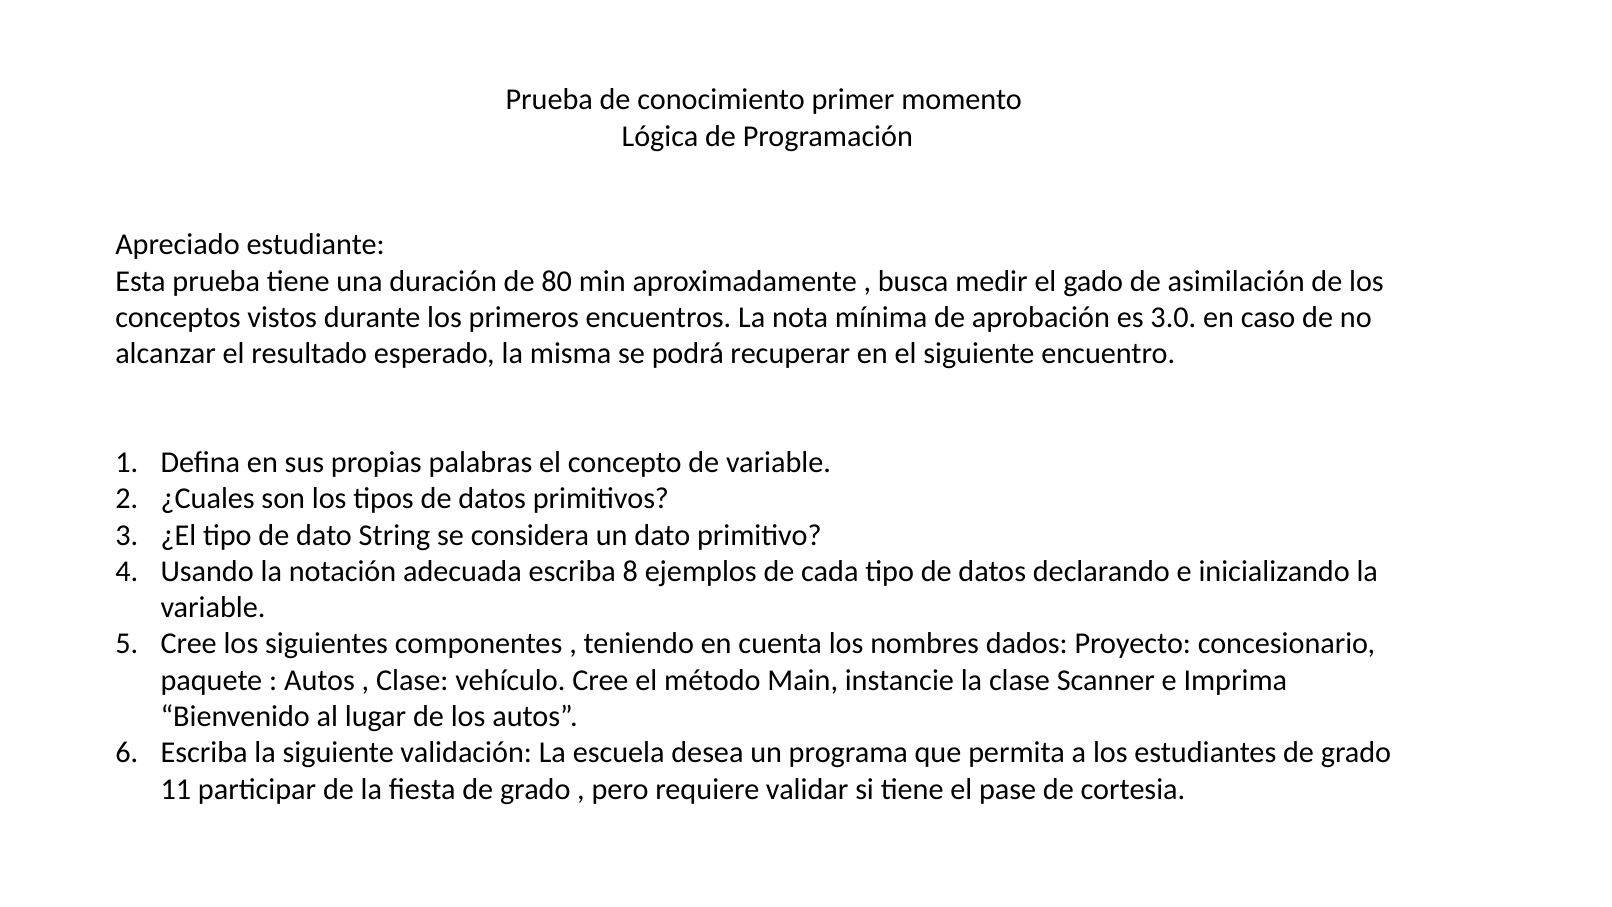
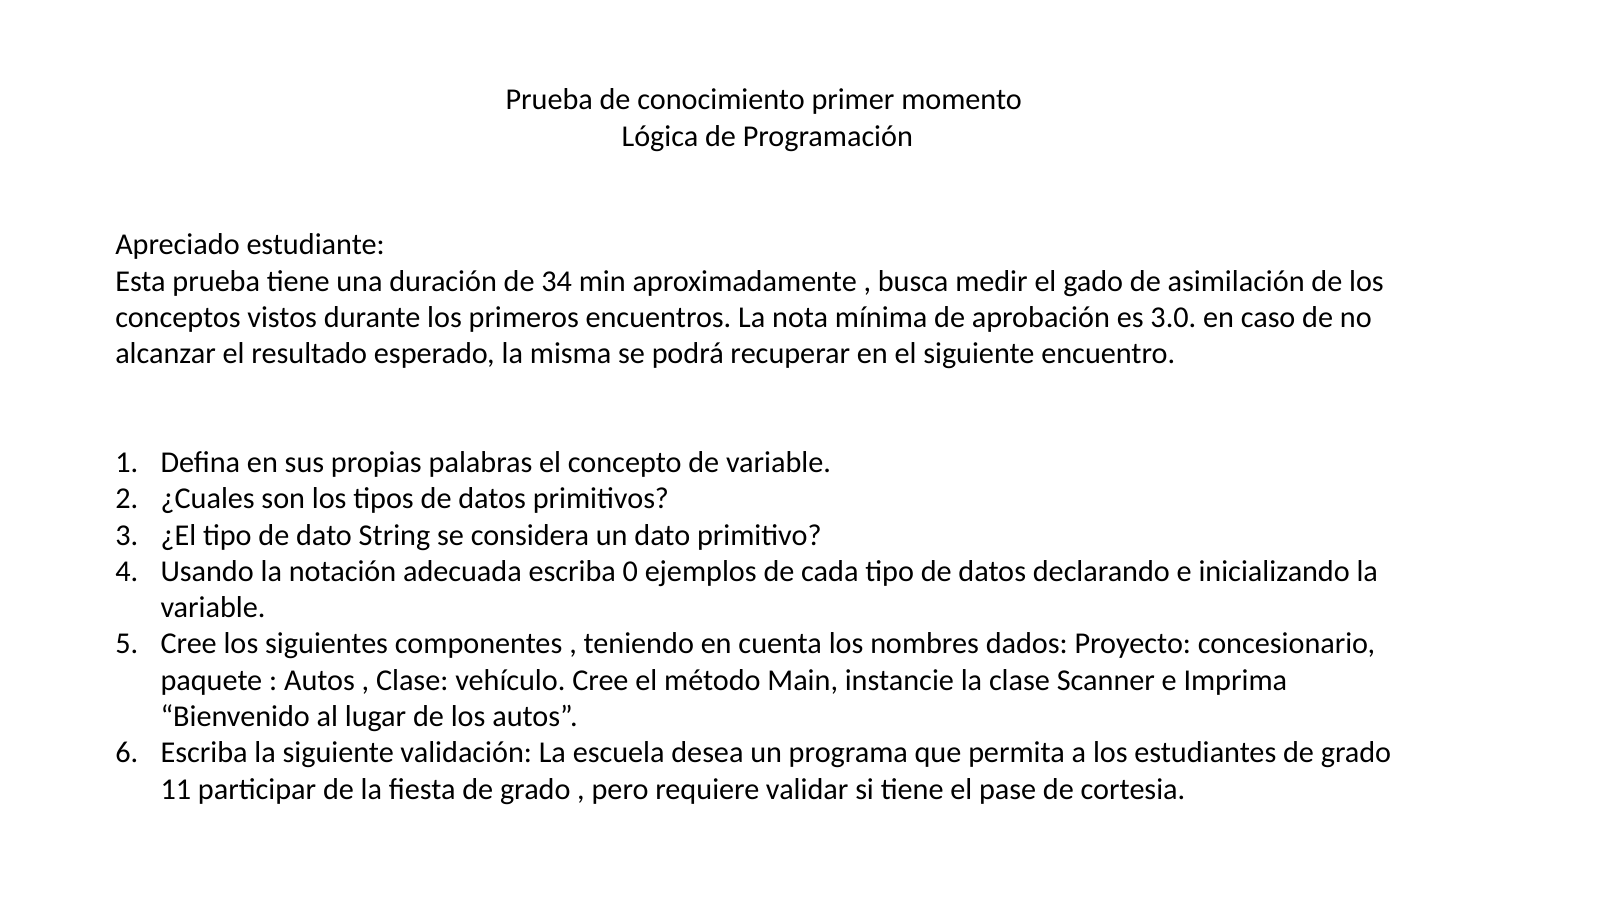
80: 80 -> 34 (557, 281)
8: 8 -> 0 (630, 571)
